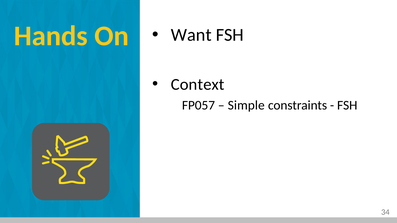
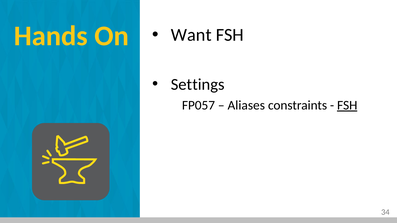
Context: Context -> Settings (198, 85)
Simple: Simple -> Aliases (246, 105)
FSH underline: none -> present (347, 105)
